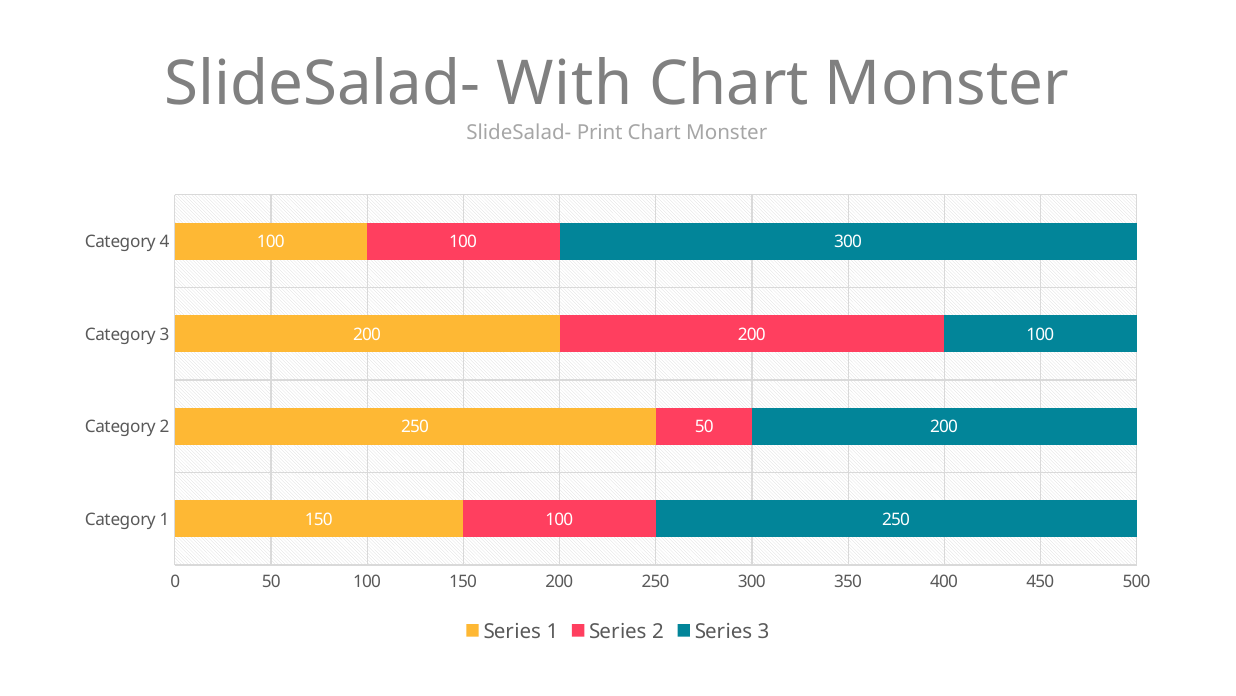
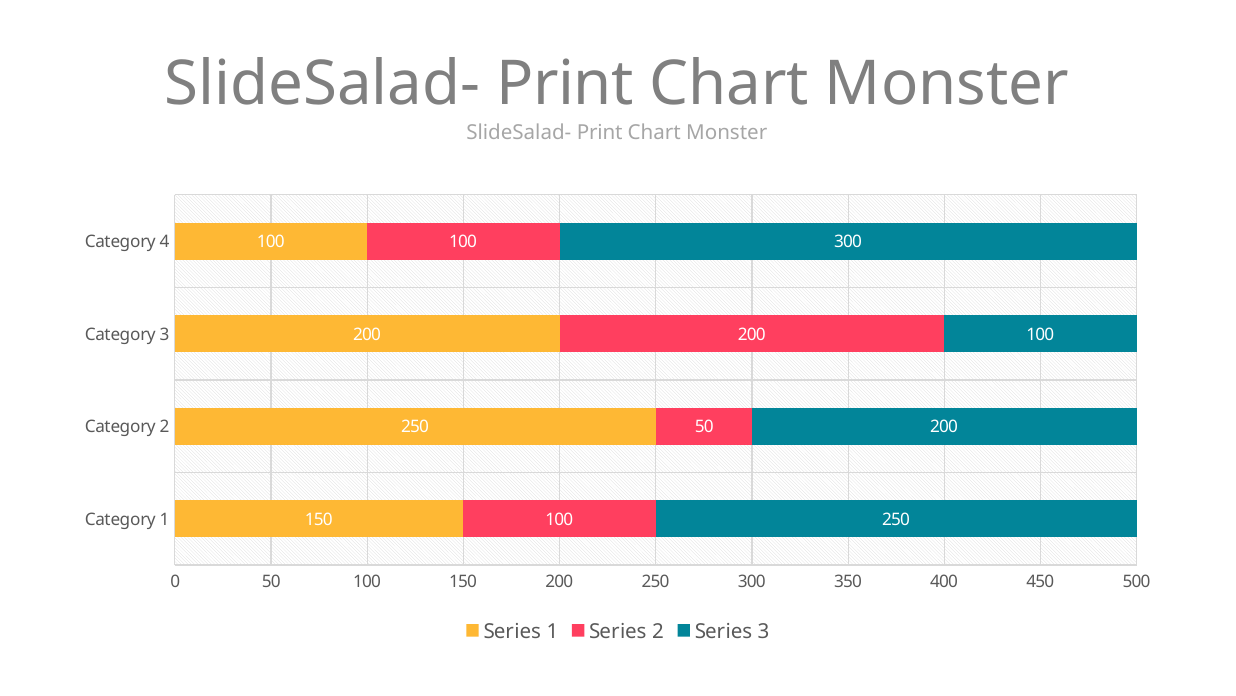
With: With -> Print (565, 84)
